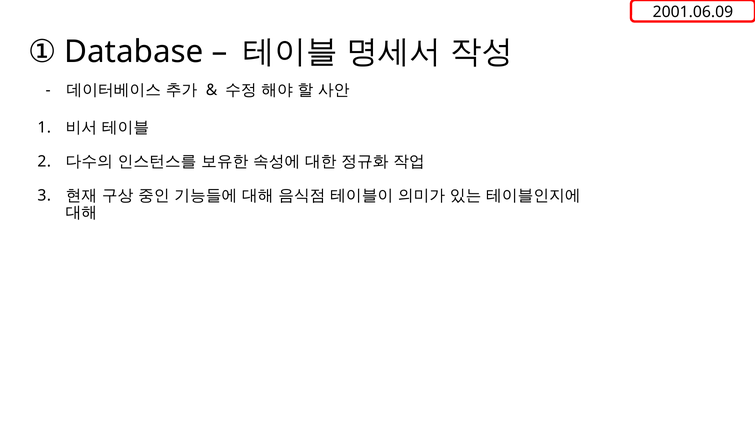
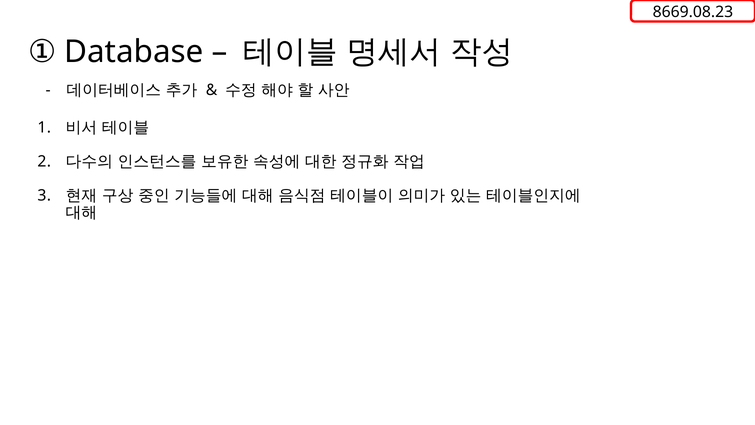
2001.06.09: 2001.06.09 -> 8669.08.23 (693, 12)
